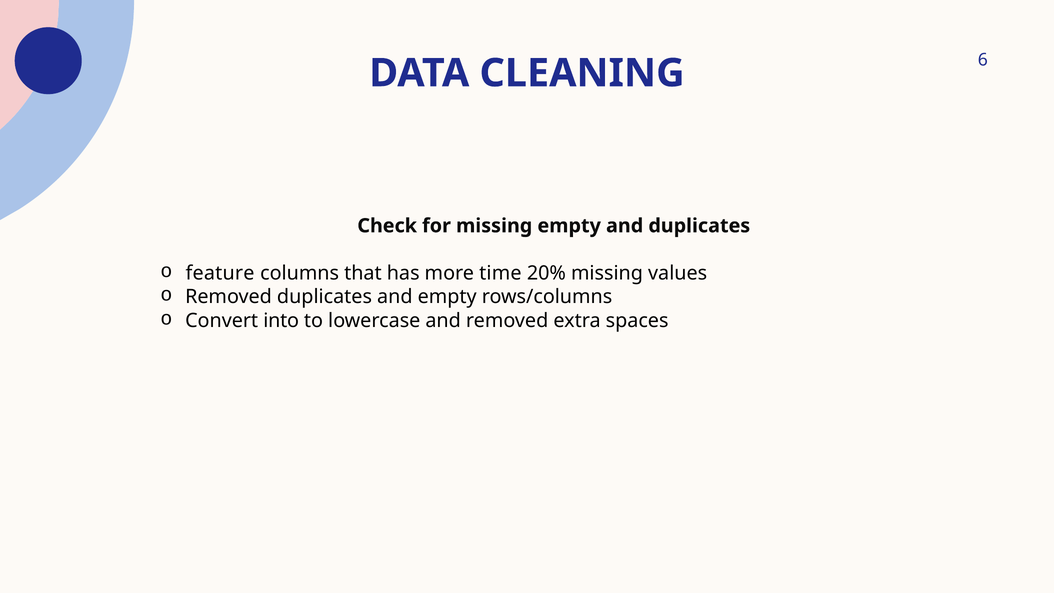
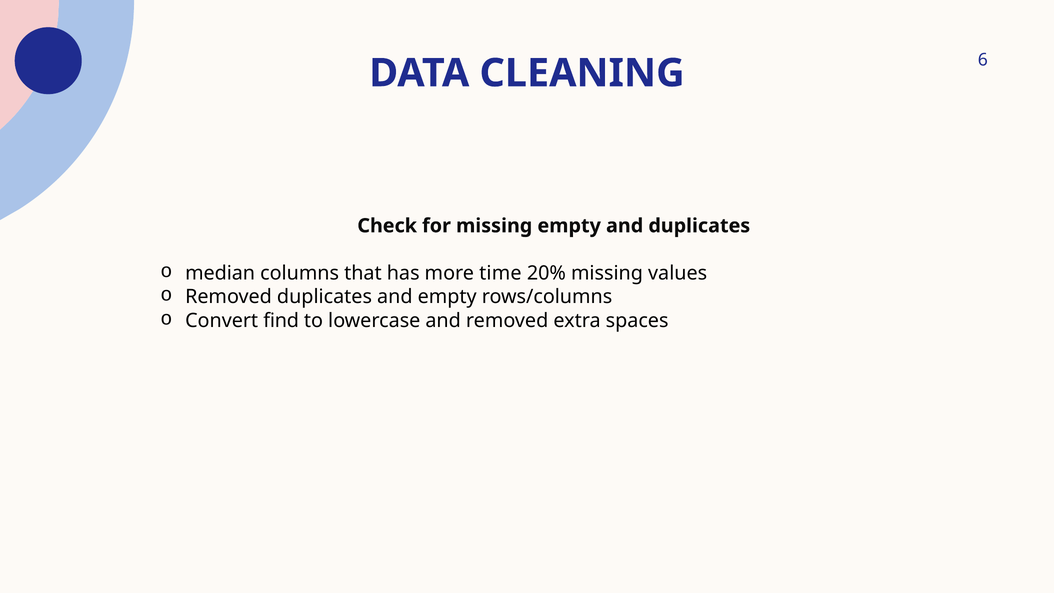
feature: feature -> median (220, 273)
into: into -> find (281, 321)
